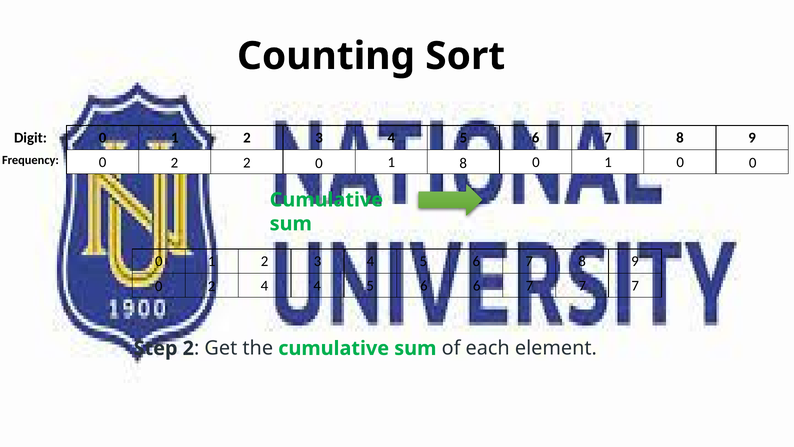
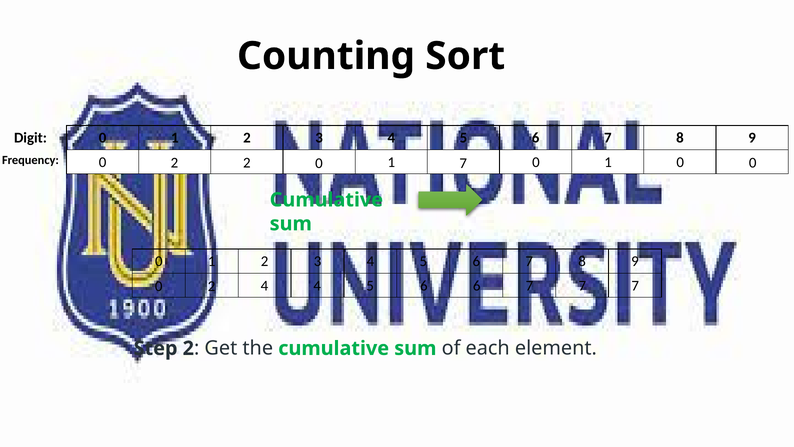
1 8: 8 -> 7 (463, 163)
